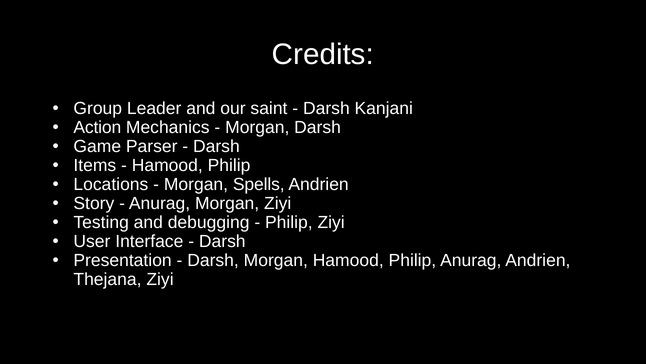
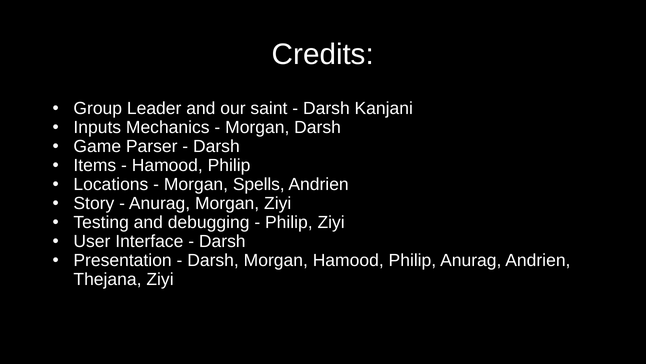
Action: Action -> Inputs (97, 127)
